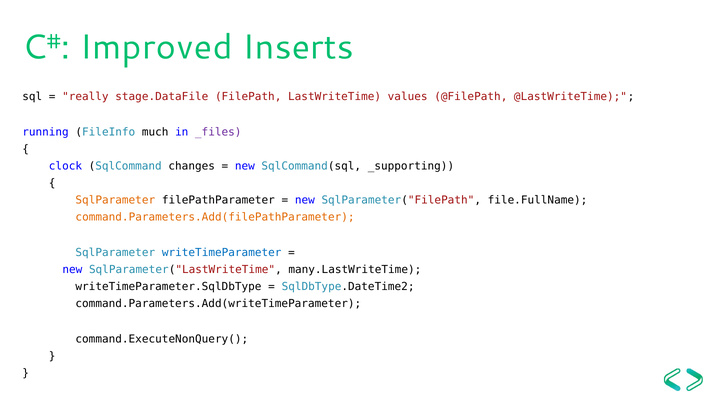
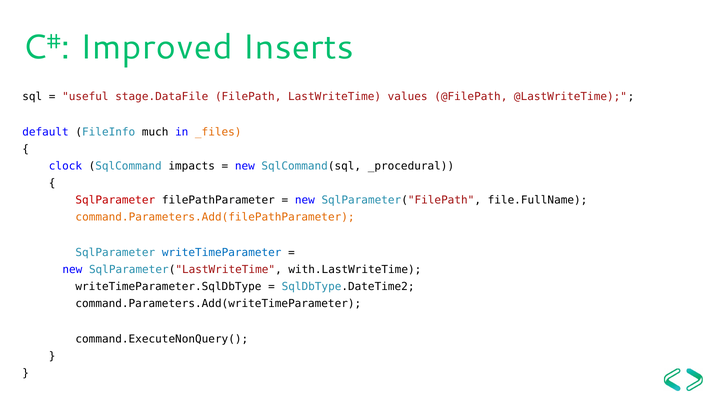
really: really -> useful (85, 97)
running: running -> default (46, 132)
_files colour: purple -> orange (218, 132)
changes: changes -> impacts (192, 166)
_supporting: _supporting -> _procedural (411, 166)
SqlParameter colour: orange -> red (115, 200)
many.LastWriteTime: many.LastWriteTime -> with.LastWriteTime (355, 269)
